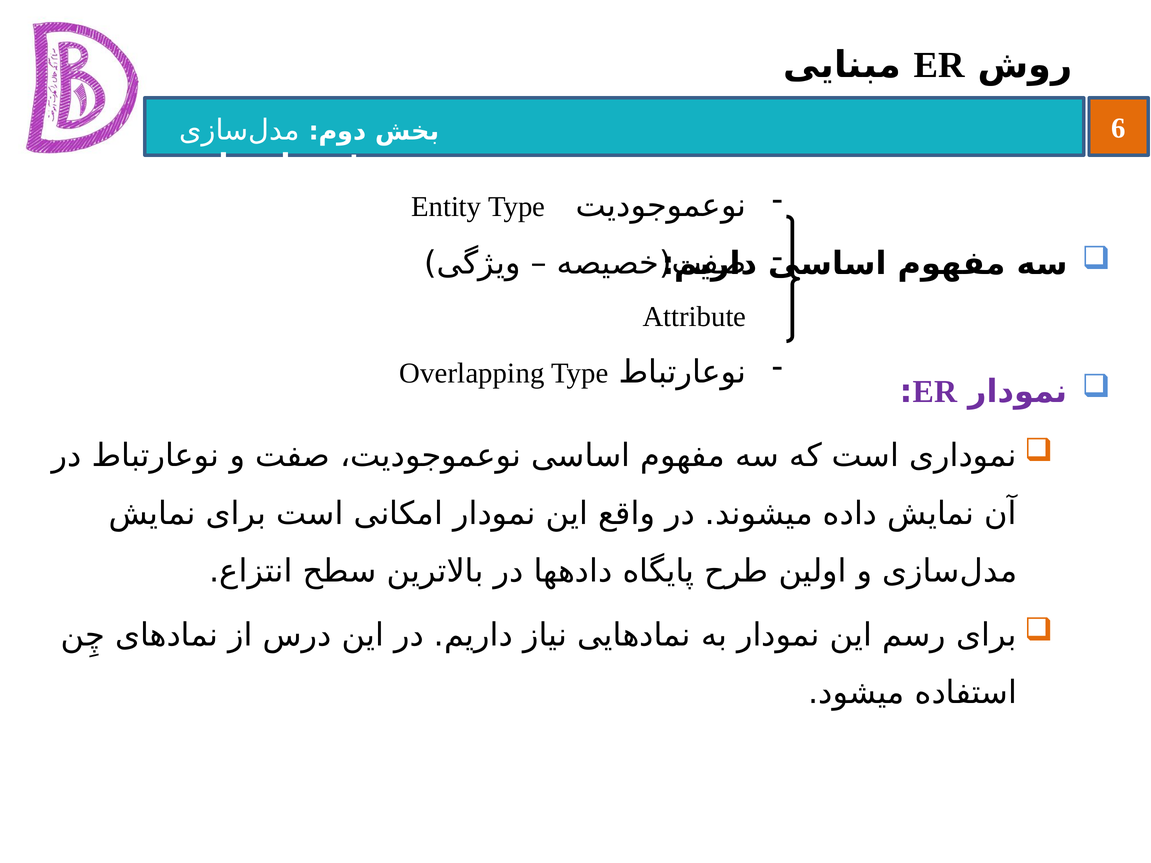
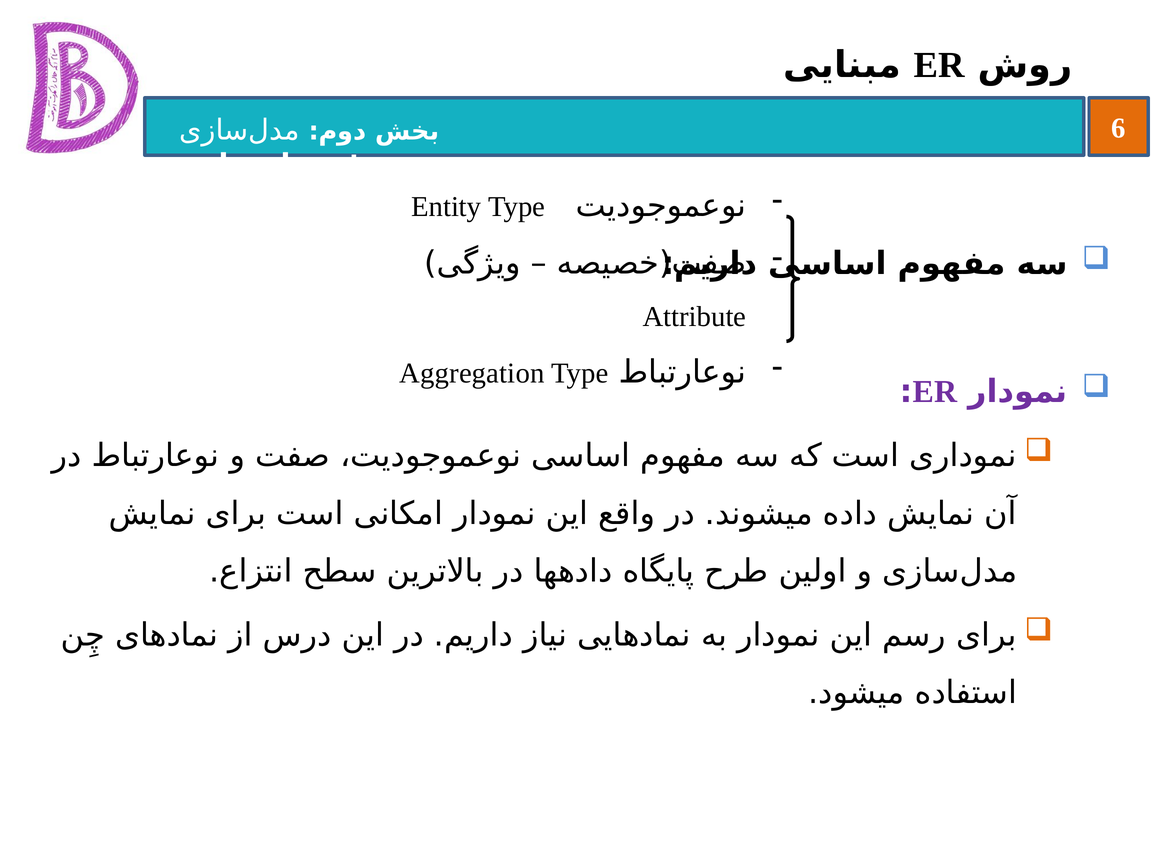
Overlapping: Overlapping -> Aggregation (472, 374)
